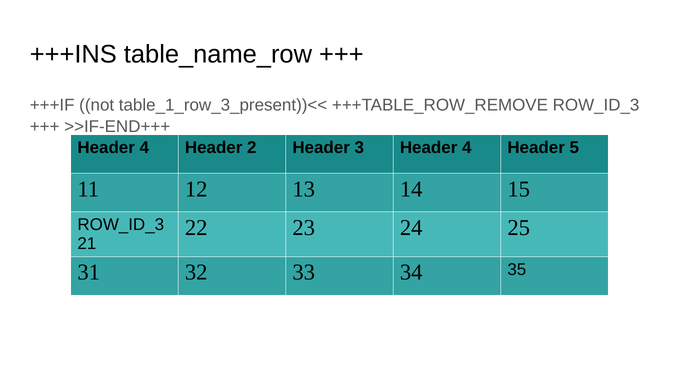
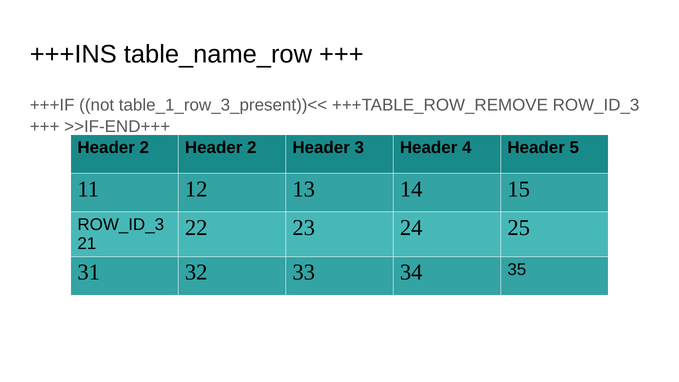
4: 4 -> 2 (144, 148)
